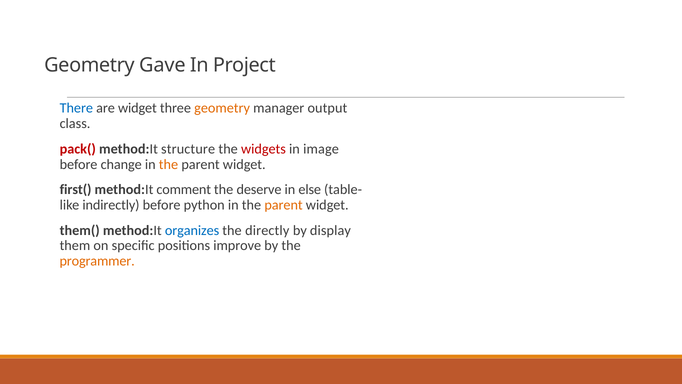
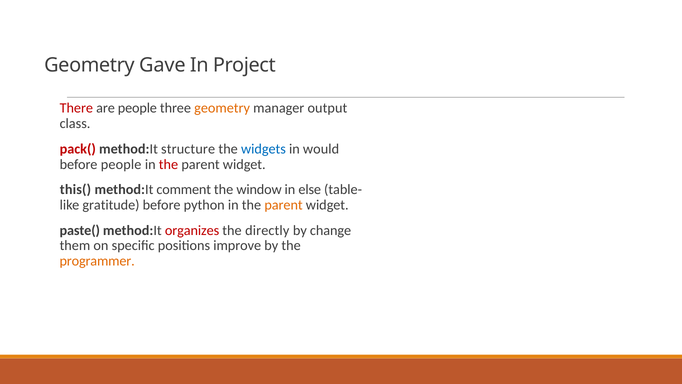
There colour: blue -> red (76, 108)
are widget: widget -> people (137, 108)
widgets colour: red -> blue (263, 149)
image: image -> would (321, 149)
before change: change -> people (121, 164)
the colour: orange -> red (169, 164)
first(: first( -> this( (75, 189)
deserve: deserve -> window (259, 189)
indirectly: indirectly -> gratitude (111, 205)
them(: them( -> paste( (80, 230)
organizes colour: blue -> red (192, 230)
display: display -> change (331, 230)
